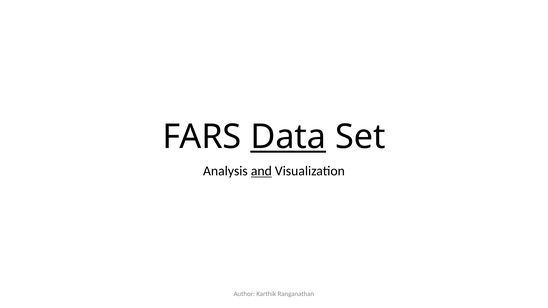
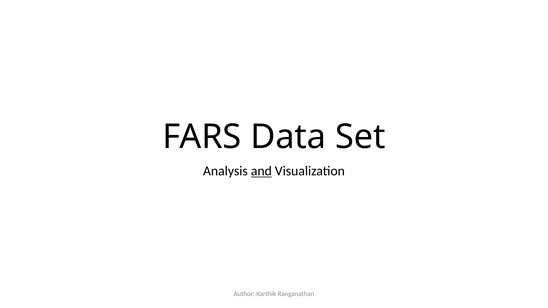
Data underline: present -> none (288, 137)
